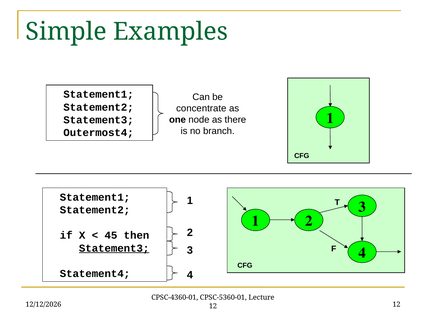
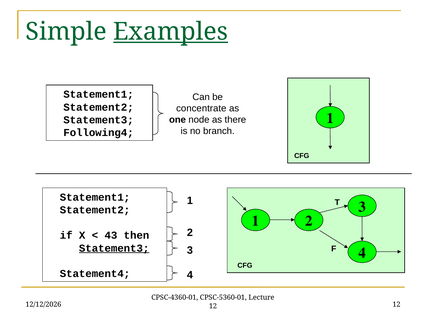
Examples underline: none -> present (171, 32)
Outermost4: Outermost4 -> Following4 (99, 133)
45: 45 -> 43 (111, 236)
